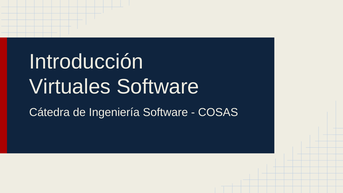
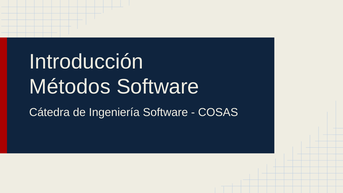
Virtuales: Virtuales -> Métodos (70, 87)
